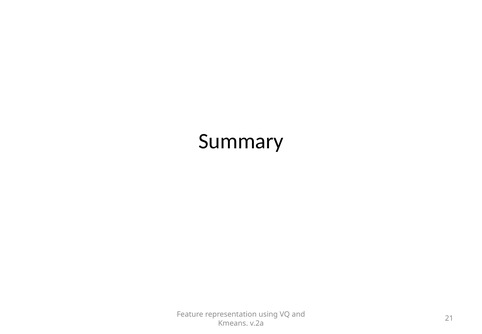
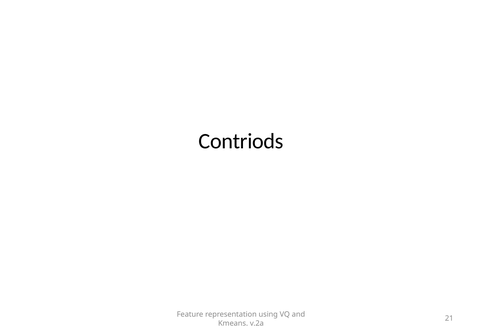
Summary: Summary -> Contriods (241, 141)
